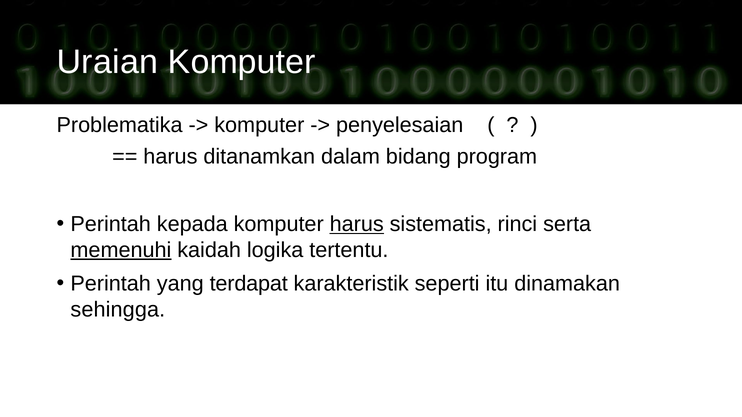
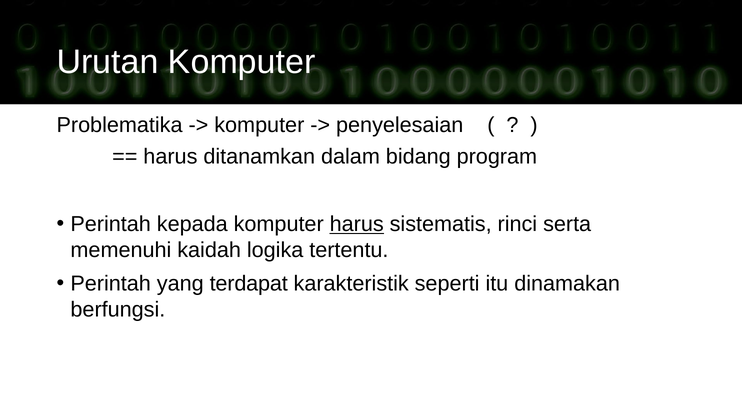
Uraian: Uraian -> Urutan (108, 62)
memenuhi underline: present -> none (121, 250)
sehingga: sehingga -> berfungsi (118, 310)
